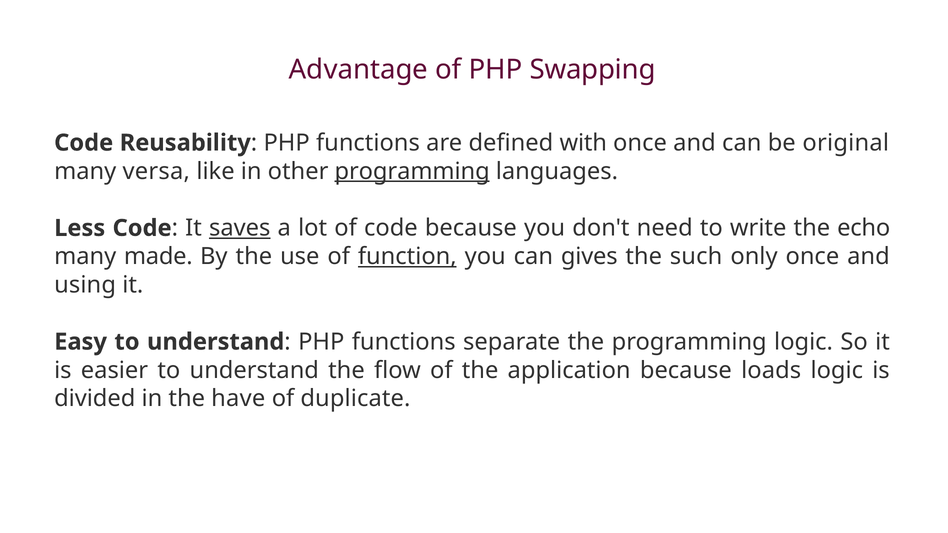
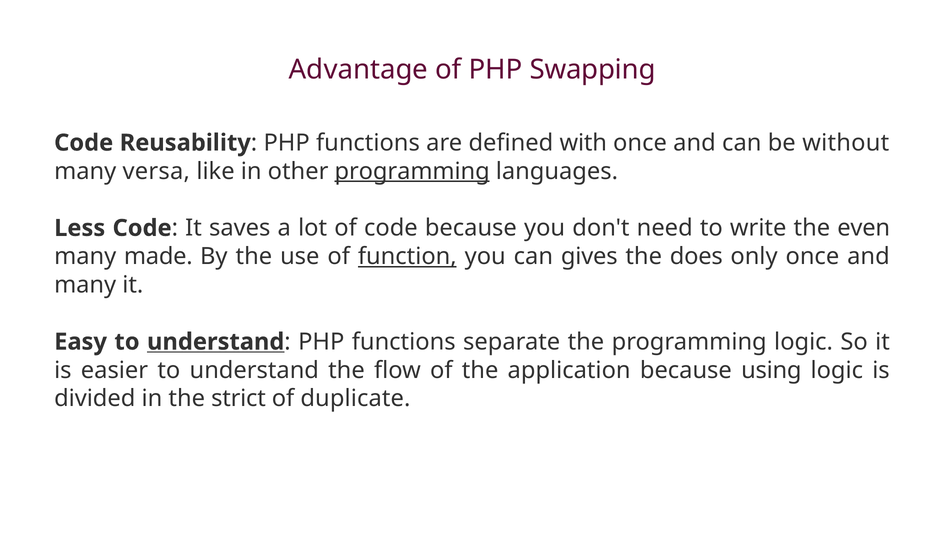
original: original -> without (846, 143)
saves underline: present -> none (240, 228)
echo: echo -> even (864, 228)
such: such -> does (696, 257)
using: using -> many (85, 285)
understand underline: none -> present (216, 342)
loads: loads -> using (771, 370)
have: have -> strict (239, 399)
